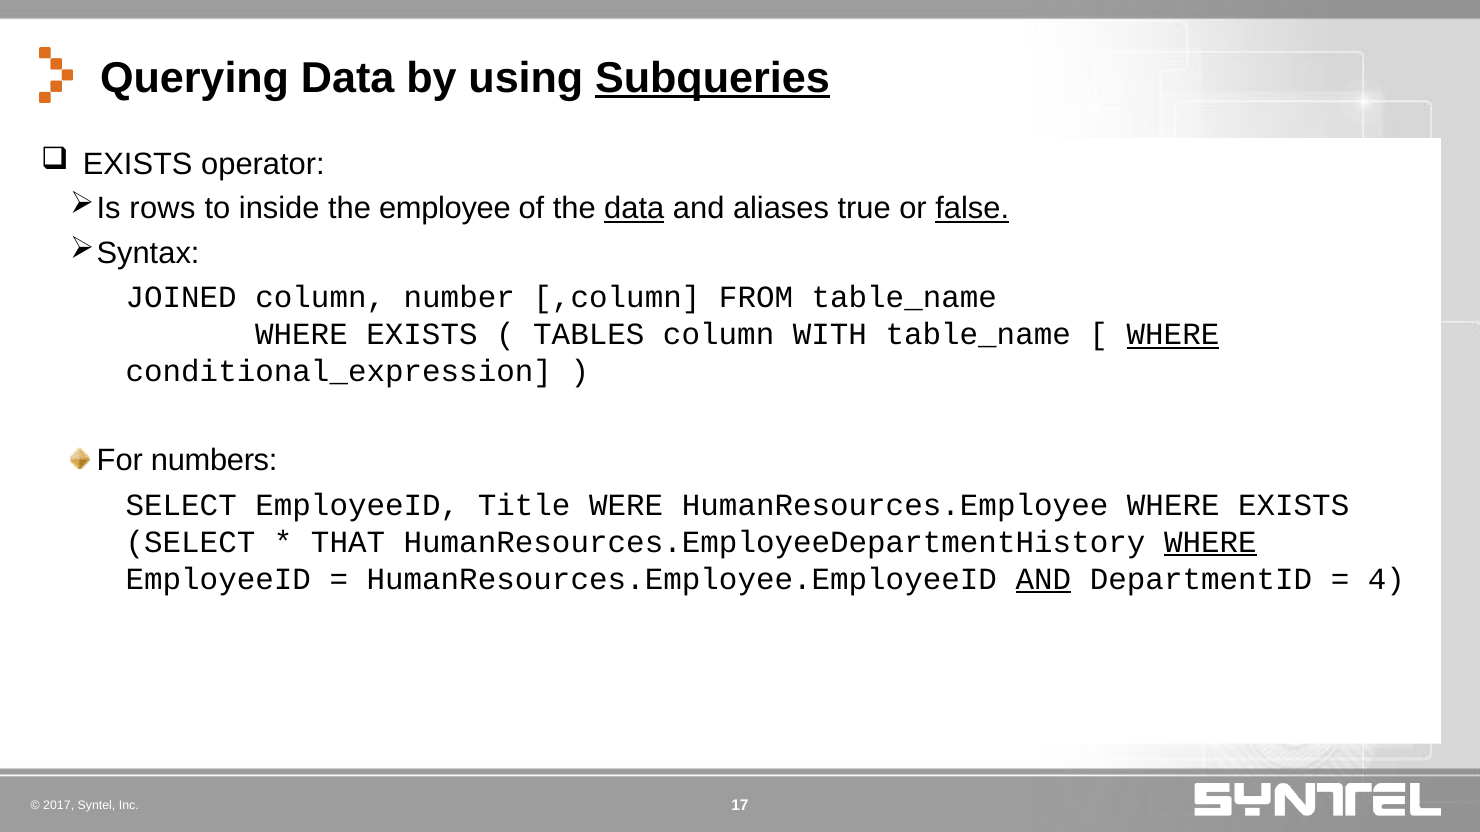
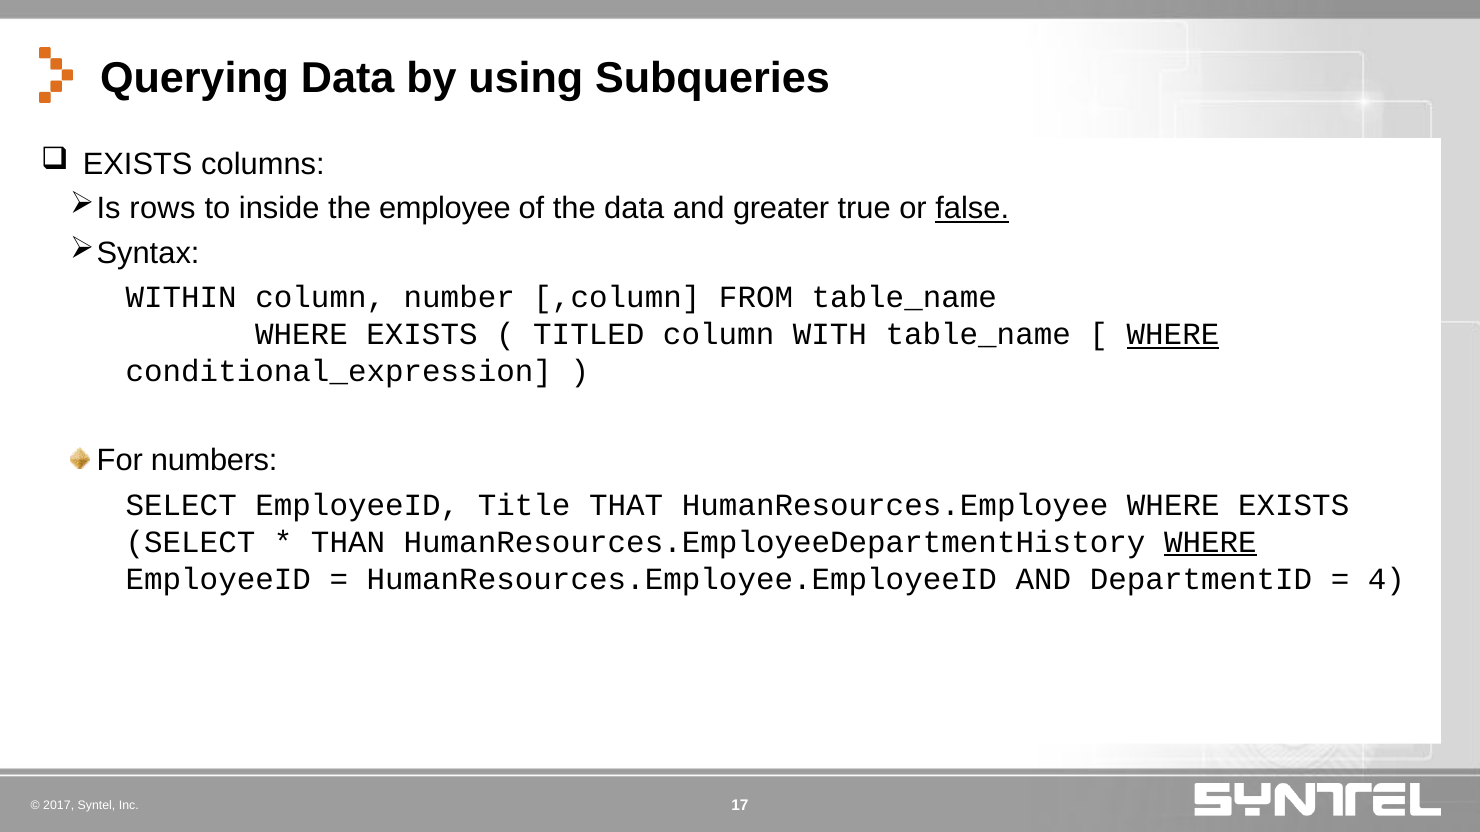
Subqueries underline: present -> none (712, 78)
operator: operator -> columns (263, 164)
data underline: present -> none (634, 209)
aliases: aliases -> greater (781, 209)
JOINED: JOINED -> WITHIN (181, 298)
TABLES: TABLES -> TITLED (589, 335)
WERE: WERE -> THAT (626, 505)
THAT: THAT -> THAN (348, 542)
AND underline: present -> none (1043, 579)
